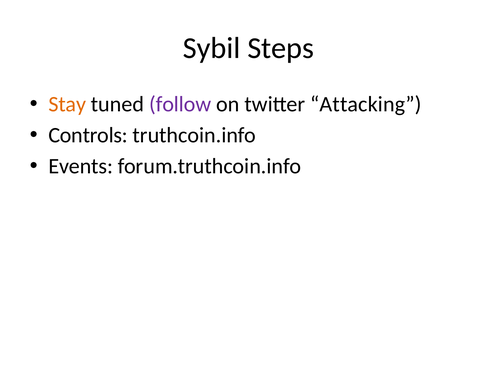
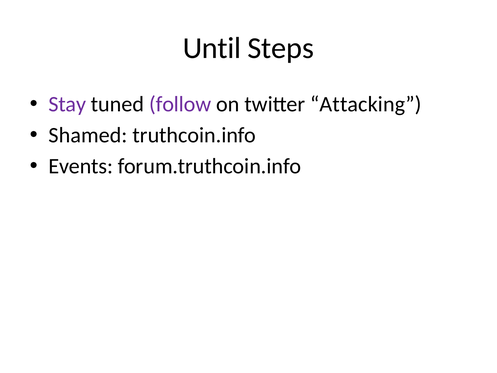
Sybil: Sybil -> Until (212, 48)
Stay colour: orange -> purple (67, 104)
Controls: Controls -> Shamed (88, 135)
